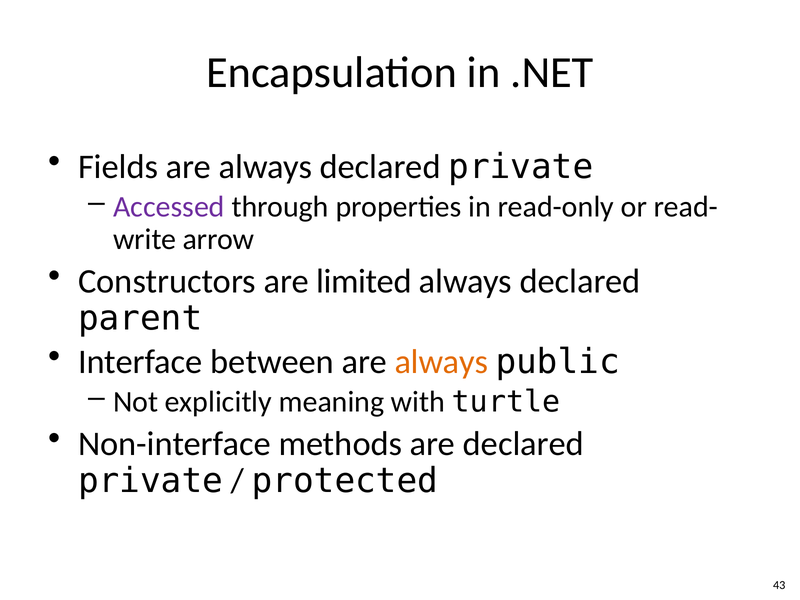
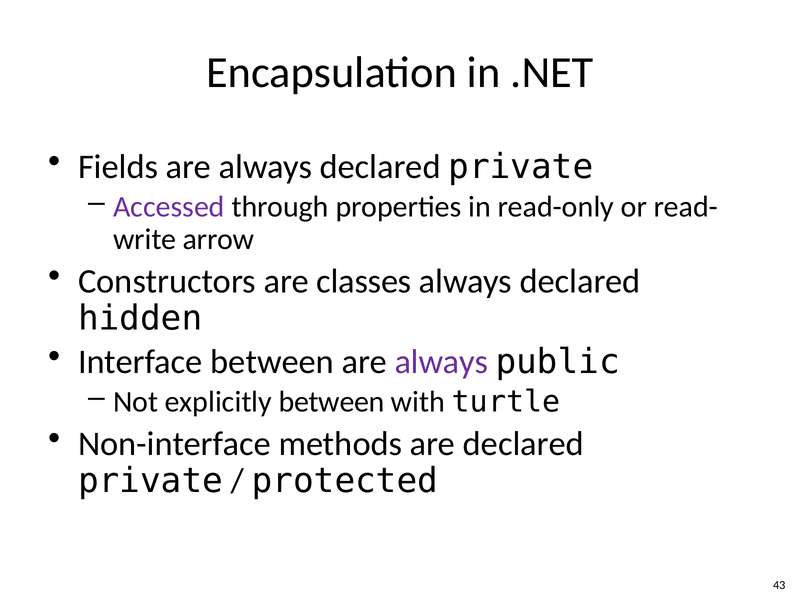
limited: limited -> classes (364, 281)
parent: parent -> hidden (140, 318)
always colour: orange -> purple (441, 362)
explicitly meaning: meaning -> between (332, 402)
